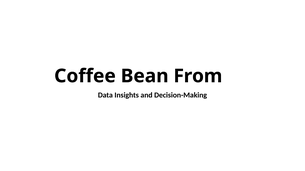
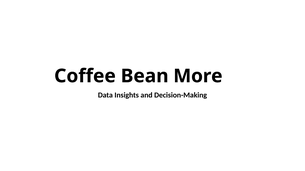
From: From -> More (198, 76)
